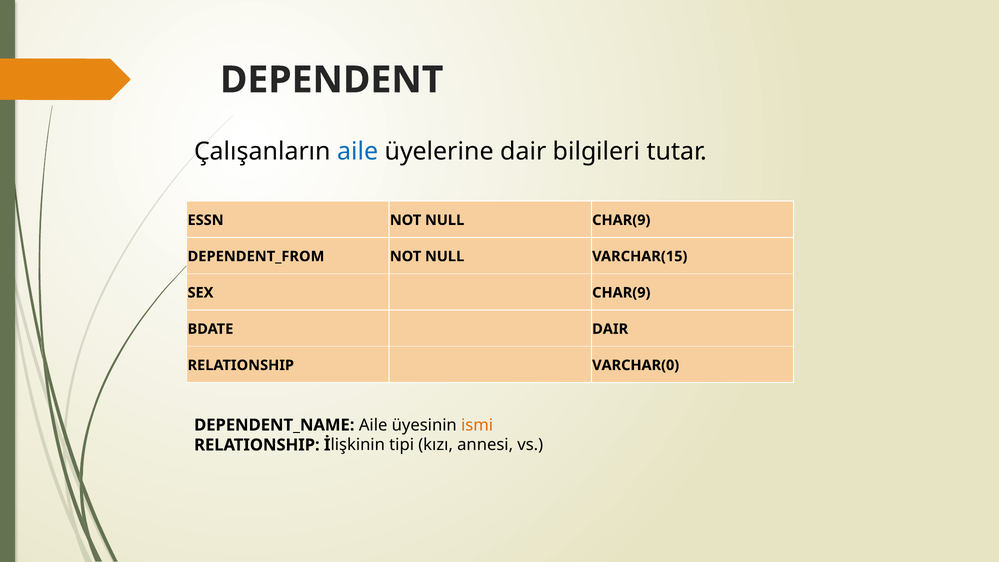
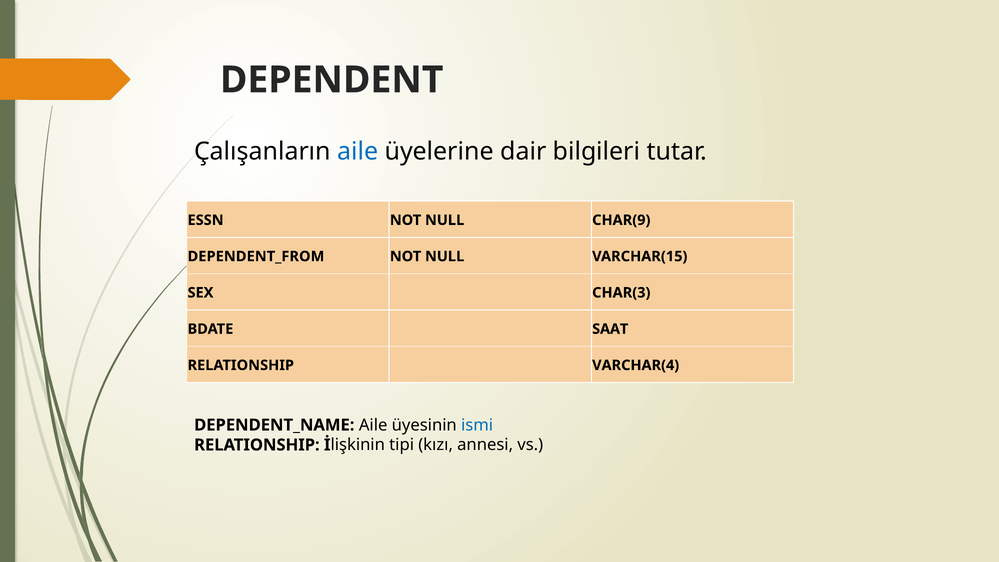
SEX CHAR(9: CHAR(9 -> CHAR(3 (621, 293)
BDATE DAIR: DAIR -> SAAT (610, 329)
VARCHAR(0: VARCHAR(0 -> VARCHAR(4 (636, 365)
ismi colour: orange -> blue (477, 425)
